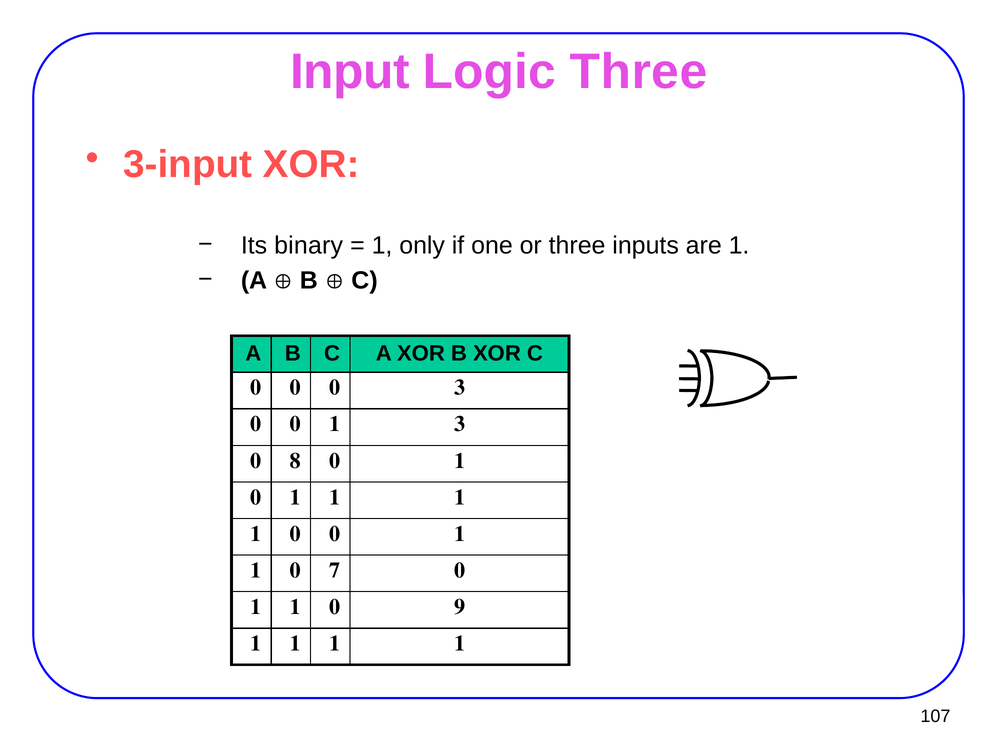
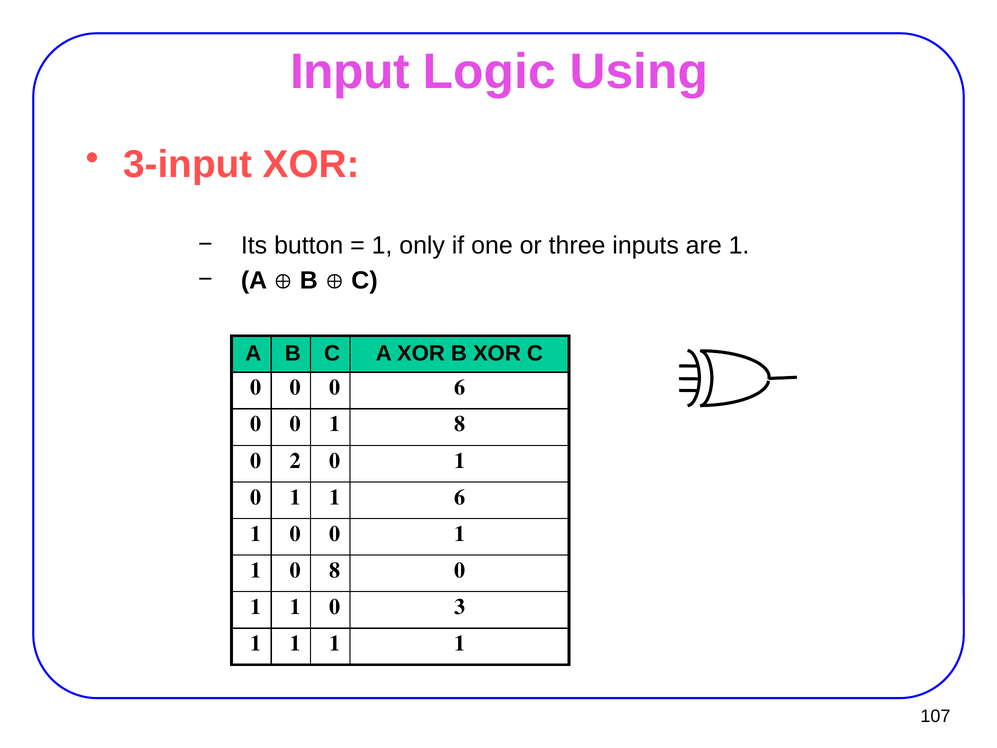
Logic Three: Three -> Using (639, 72)
binary: binary -> button (309, 245)
0 3: 3 -> 6 (460, 387)
1 3: 3 -> 8 (460, 424)
8: 8 -> 2 (295, 461)
0 1 1 1: 1 -> 6 (460, 497)
0 7: 7 -> 8 (335, 570)
9: 9 -> 3 (460, 607)
